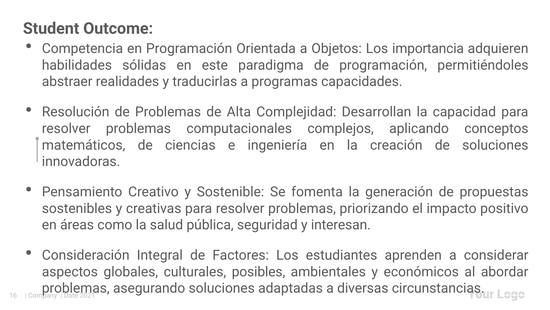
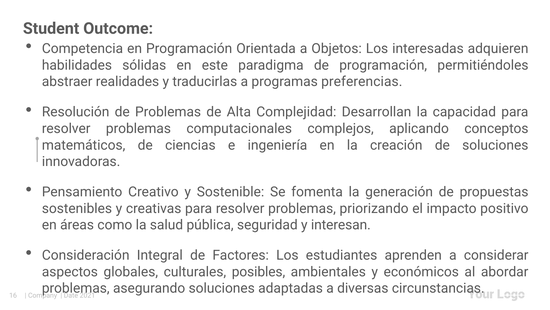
importancia: importancia -> interesadas (428, 49)
capacidades: capacidades -> preferencias (362, 82)
